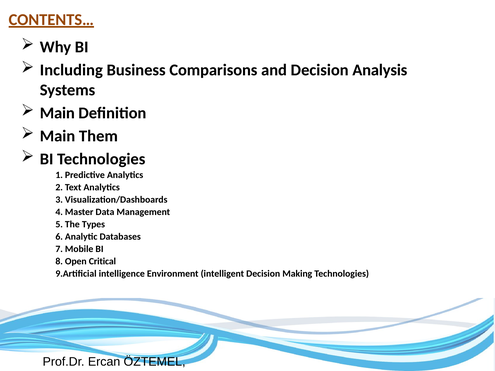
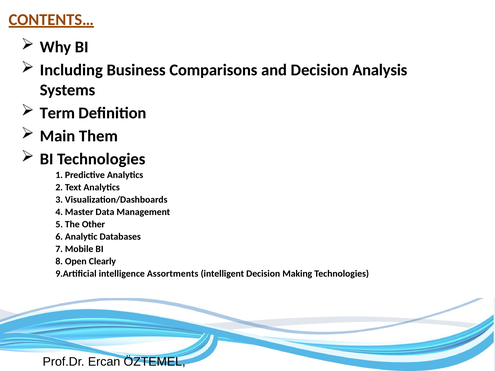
Main: Main -> Term (57, 113)
Types: Types -> Other (93, 224)
Critical: Critical -> Clearly (102, 261)
Environment: Environment -> Assortments (173, 274)
